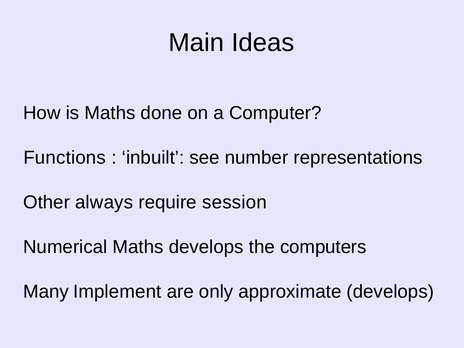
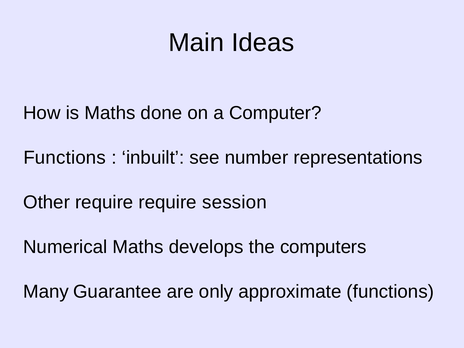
Other always: always -> require (104, 202)
Implement: Implement -> Guarantee (117, 292)
approximate develops: develops -> functions (390, 292)
